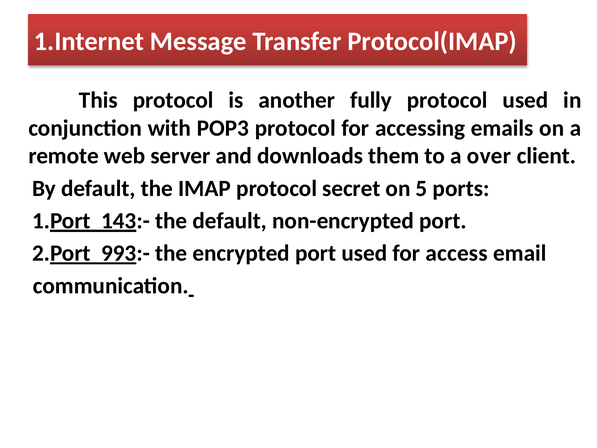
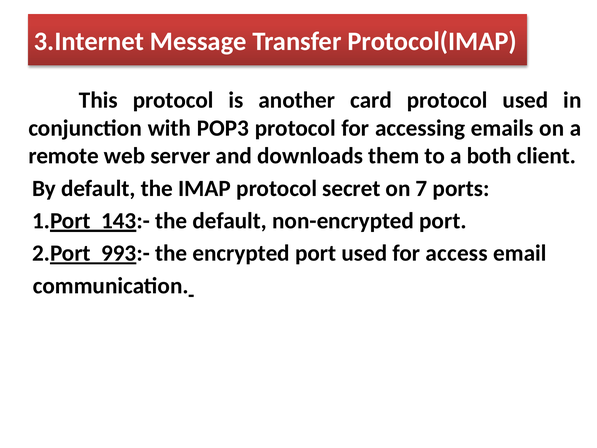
1.Internet: 1.Internet -> 3.Internet (89, 41)
fully: fully -> card (371, 100)
over: over -> both (489, 156)
5: 5 -> 7 (422, 188)
